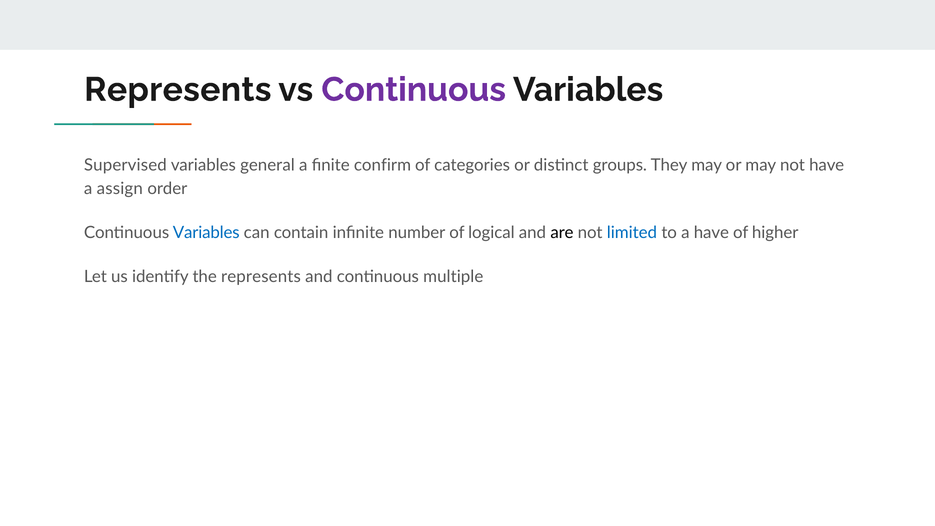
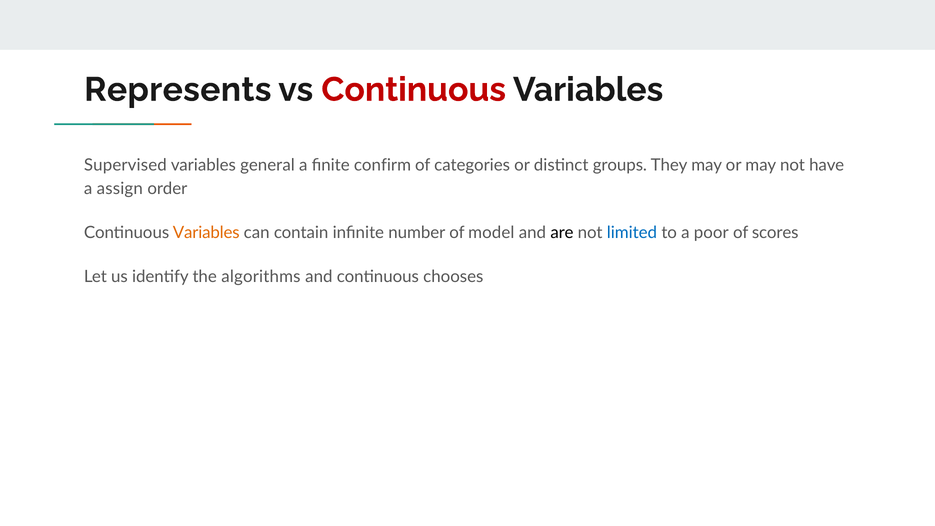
Continuous colour: purple -> red (414, 90)
Variables colour: blue -> orange (206, 233)
logical: logical -> model (491, 233)
a have: have -> poor (711, 233)
higher: higher -> scores (775, 233)
the represents: represents -> algorithms (261, 277)
multiple: multiple -> chooses (453, 277)
